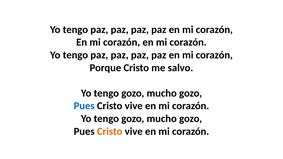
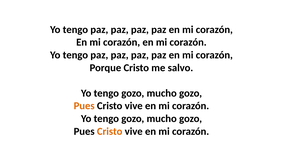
Pues colour: blue -> orange (84, 106)
